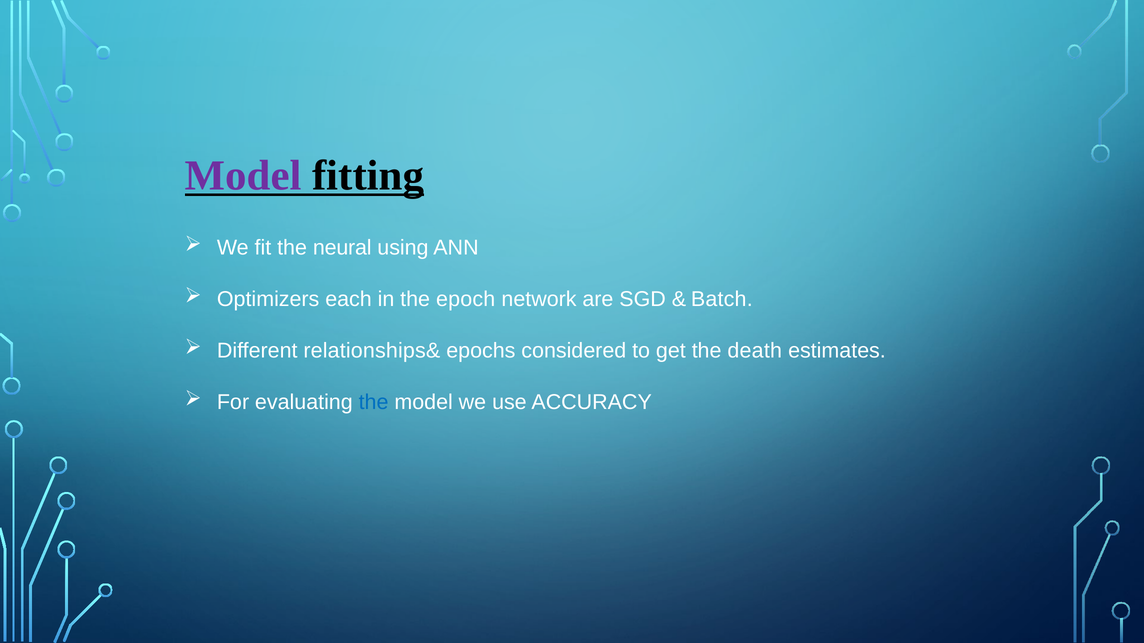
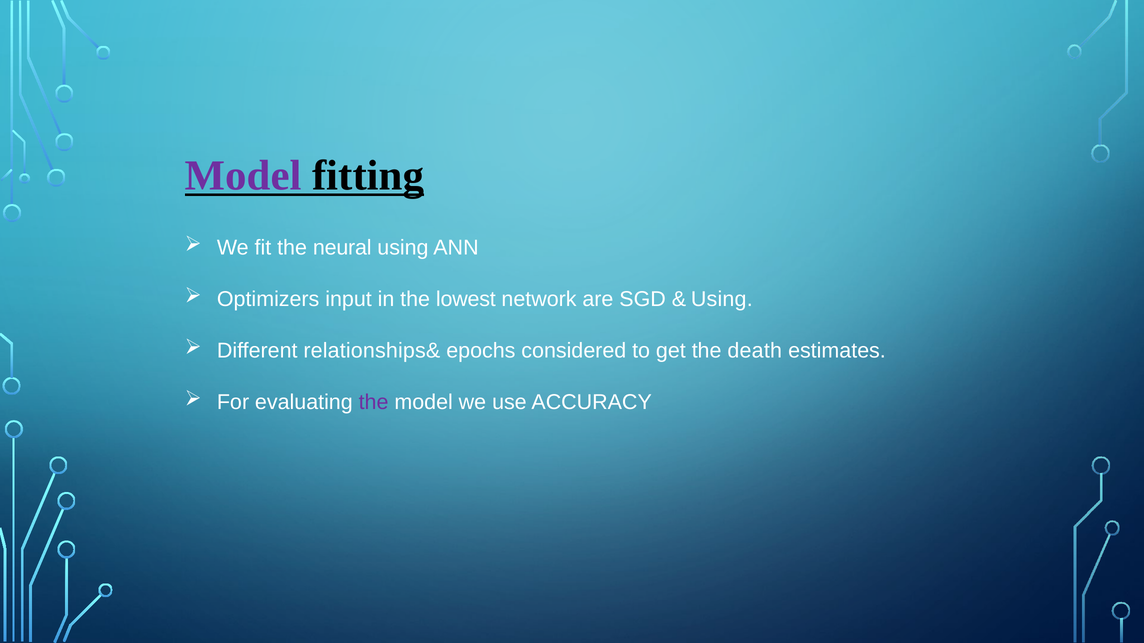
each: each -> input (349, 299)
epoch: epoch -> lowest (466, 299)
Batch: Batch -> Using (722, 299)
the colour: blue -> purple (374, 402)
